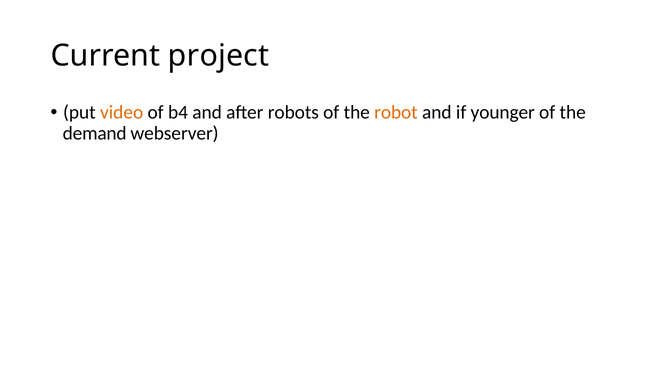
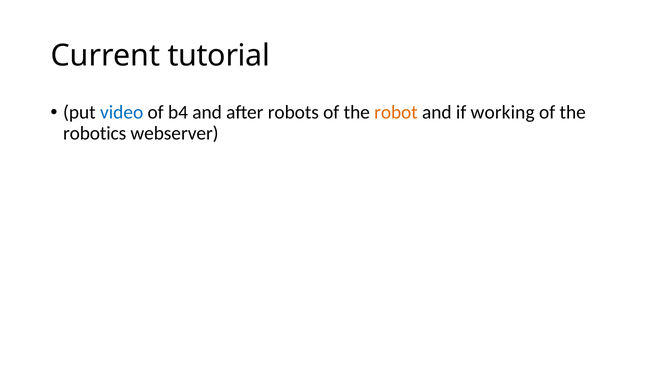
project: project -> tutorial (219, 56)
video colour: orange -> blue (122, 112)
younger: younger -> working (503, 112)
demand: demand -> robotics (95, 133)
